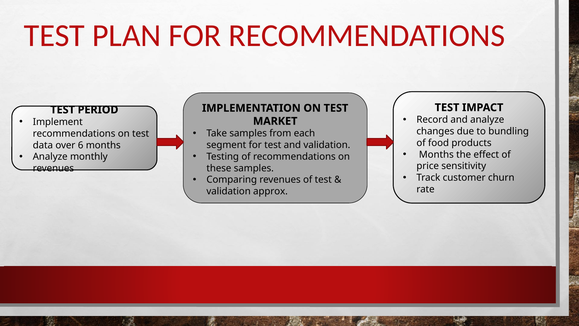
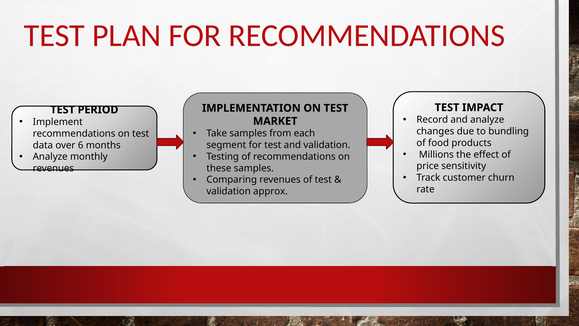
Months: Months -> Millions (436, 154)
